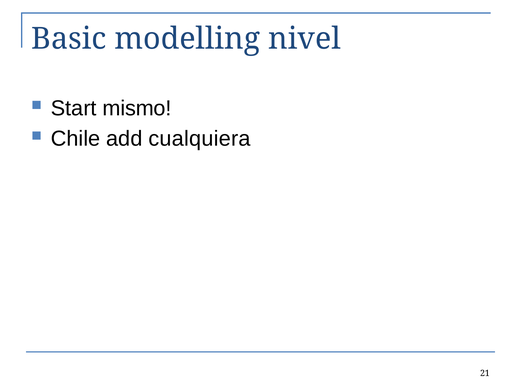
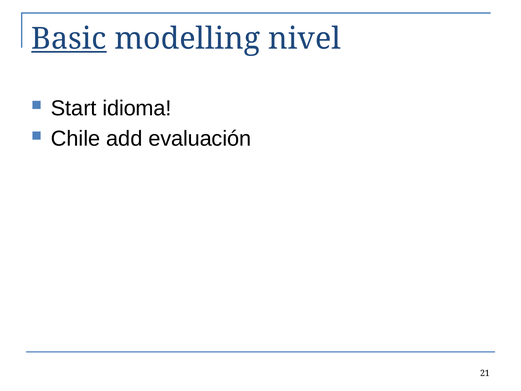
Basic underline: none -> present (69, 39)
mismo: mismo -> idioma (137, 108)
cualquiera: cualquiera -> evaluación (200, 139)
